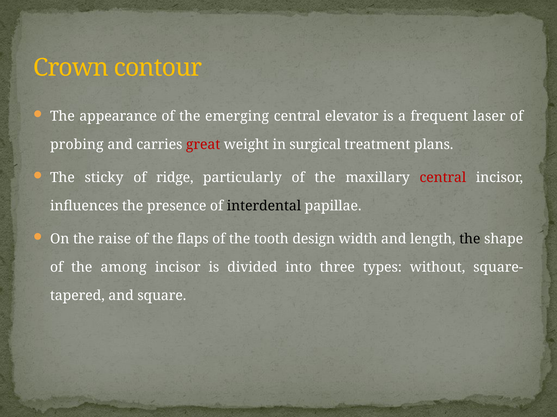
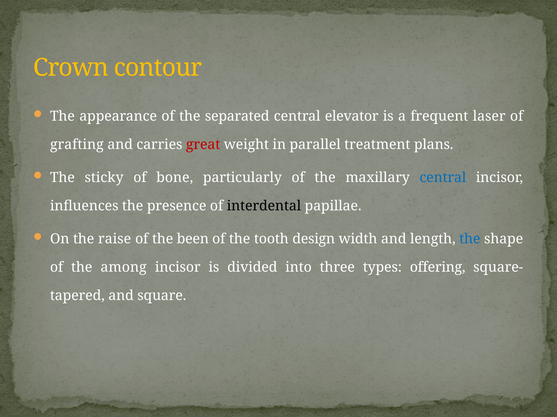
emerging: emerging -> separated (237, 117)
probing: probing -> grafting (77, 145)
surgical: surgical -> parallel (315, 145)
ridge: ridge -> bone (175, 178)
central colour: red -> blue (443, 178)
flaps: flaps -> been (193, 239)
the colour: black -> blue (470, 239)
without: without -> offering (438, 268)
